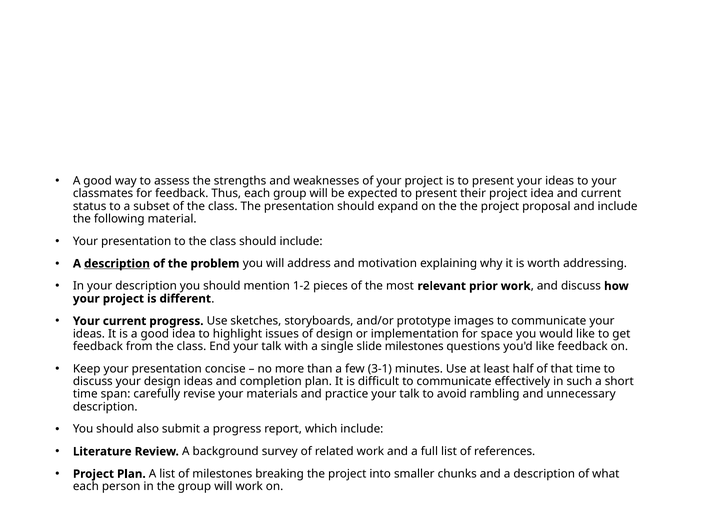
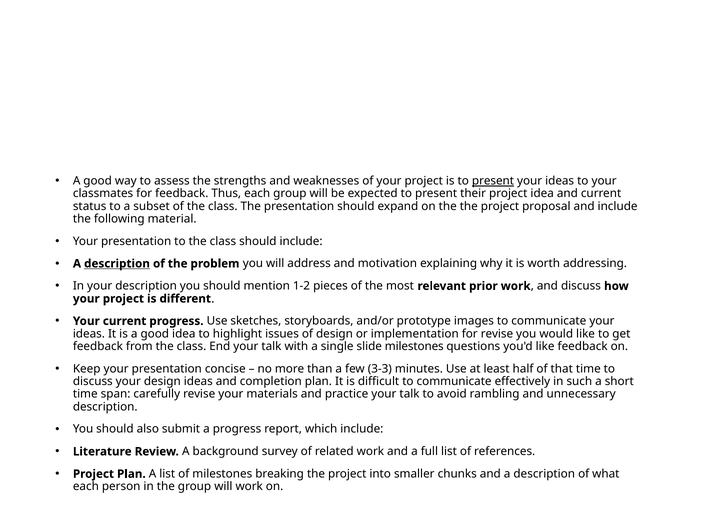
present underline: none -> present (493, 181)
for space: space -> revise (497, 334)
3-1: 3-1 -> 3-3 (380, 369)
